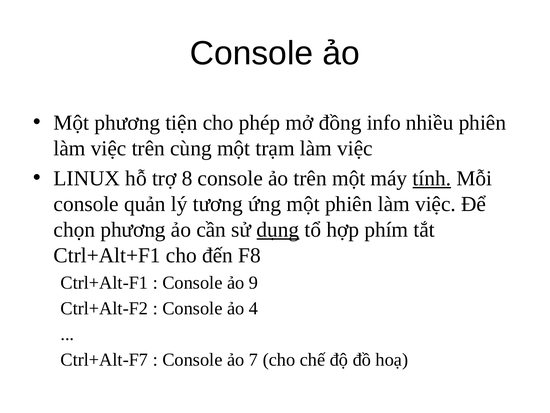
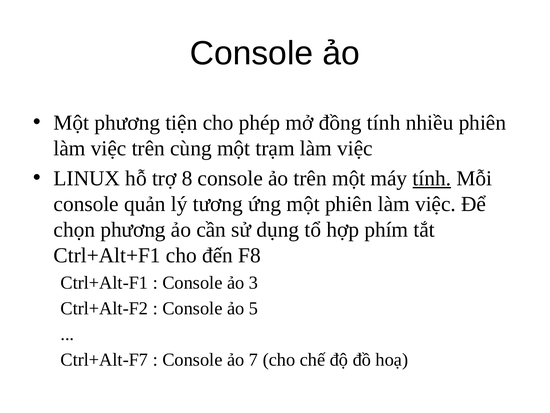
đồng info: info -> tính (384, 122)
dụng underline: present -> none (278, 230)
9: 9 -> 3 (254, 282)
4: 4 -> 5 (254, 308)
